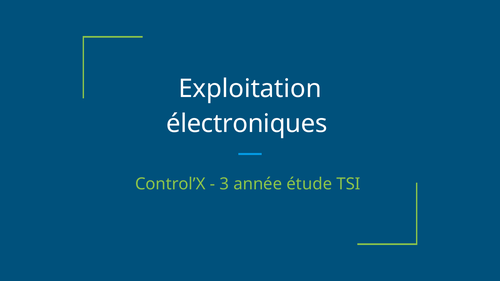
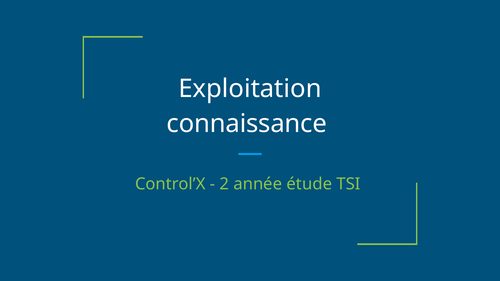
électroniques: électroniques -> connaissance (247, 124)
3: 3 -> 2 (224, 184)
